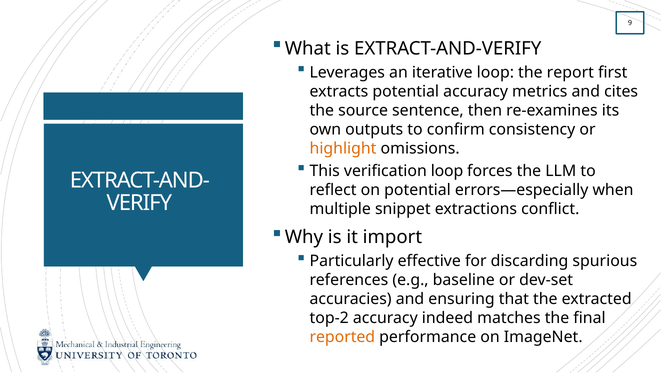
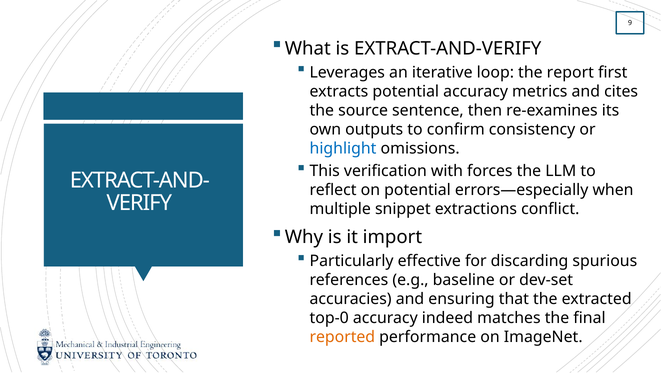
highlight colour: orange -> blue (343, 148)
verification loop: loop -> with (447, 171)
top‐2: top‐2 -> top‐0 (329, 318)
